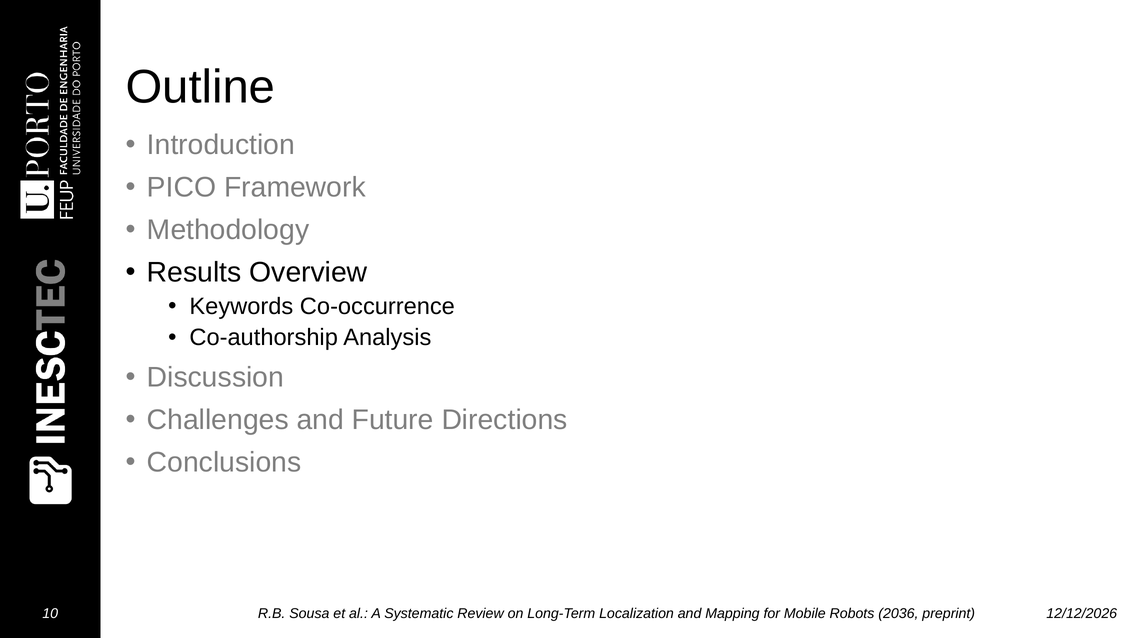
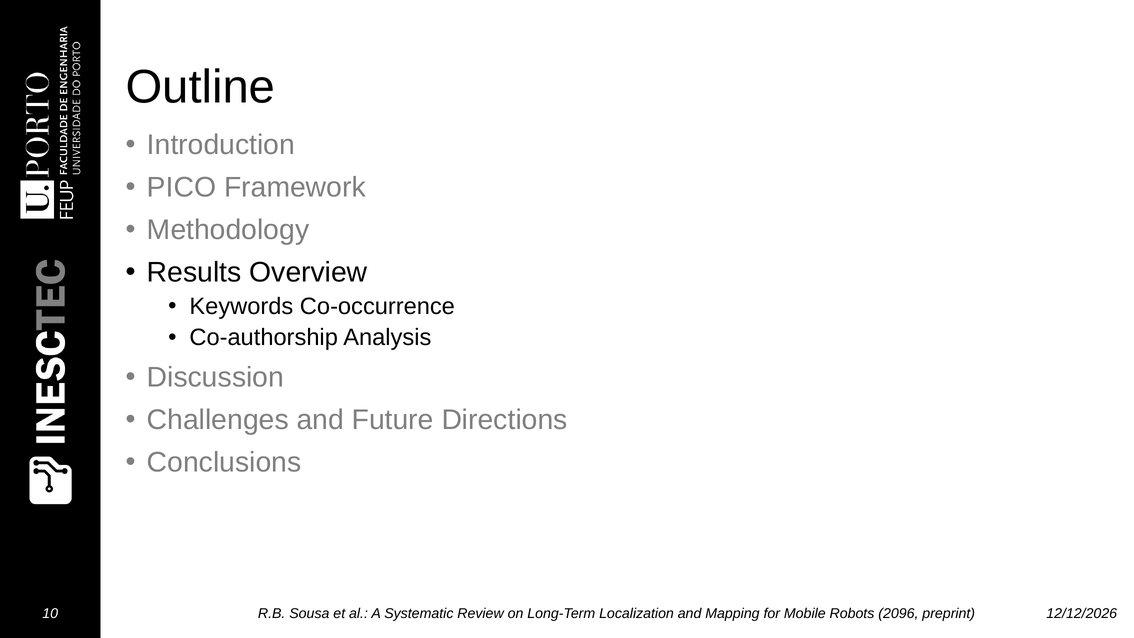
2036: 2036 -> 2096 (898, 613)
